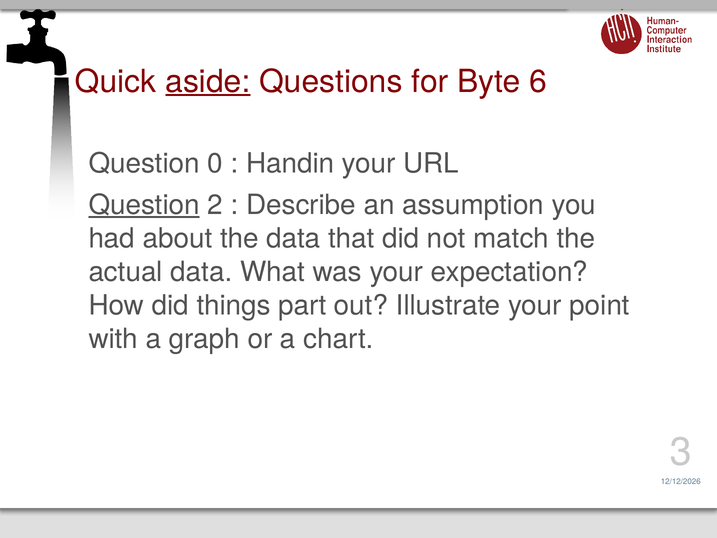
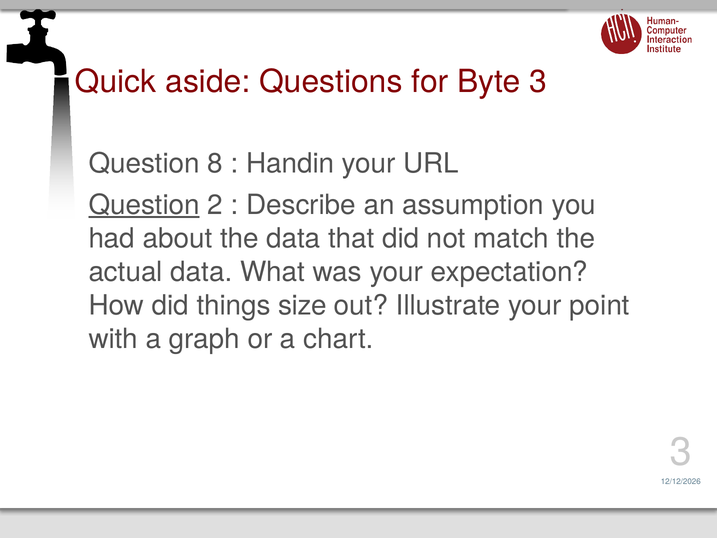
aside underline: present -> none (208, 81)
Byte 6: 6 -> 3 (538, 81)
0: 0 -> 8 (215, 164)
part: part -> size (302, 305)
